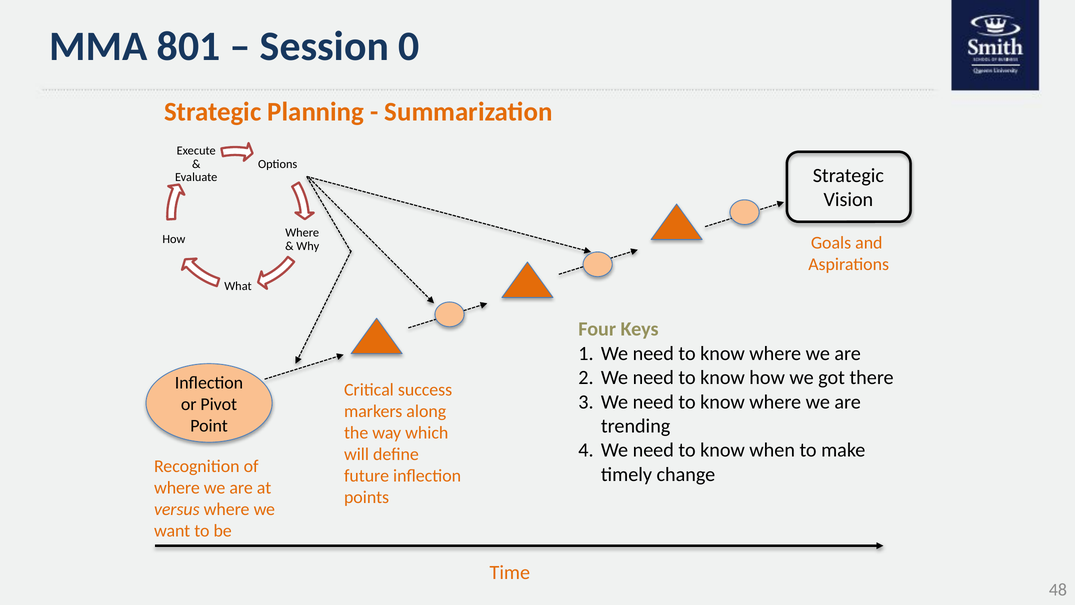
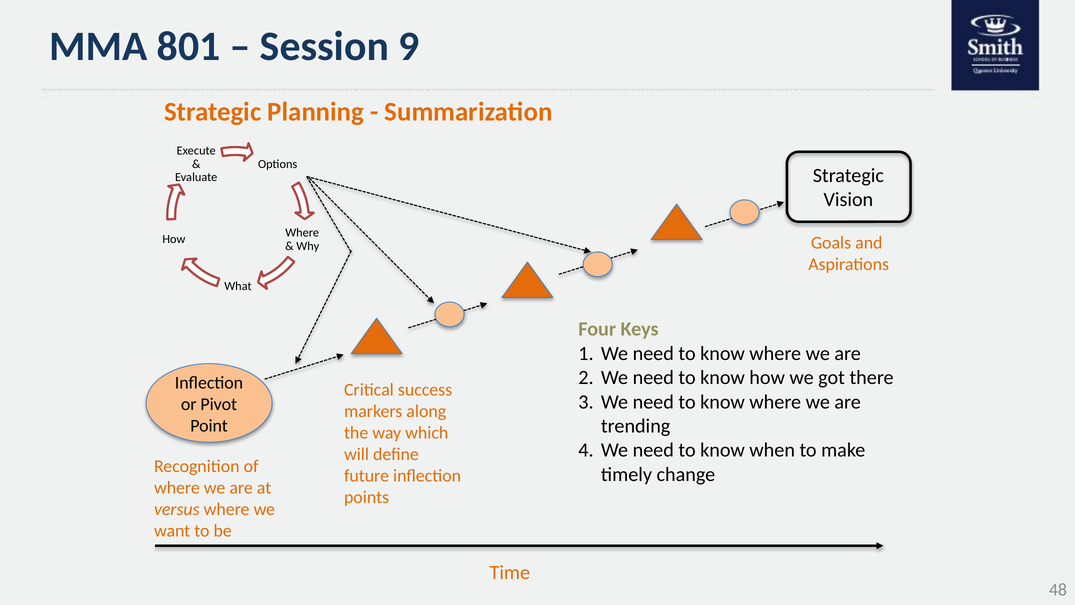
0: 0 -> 9 (409, 46)
